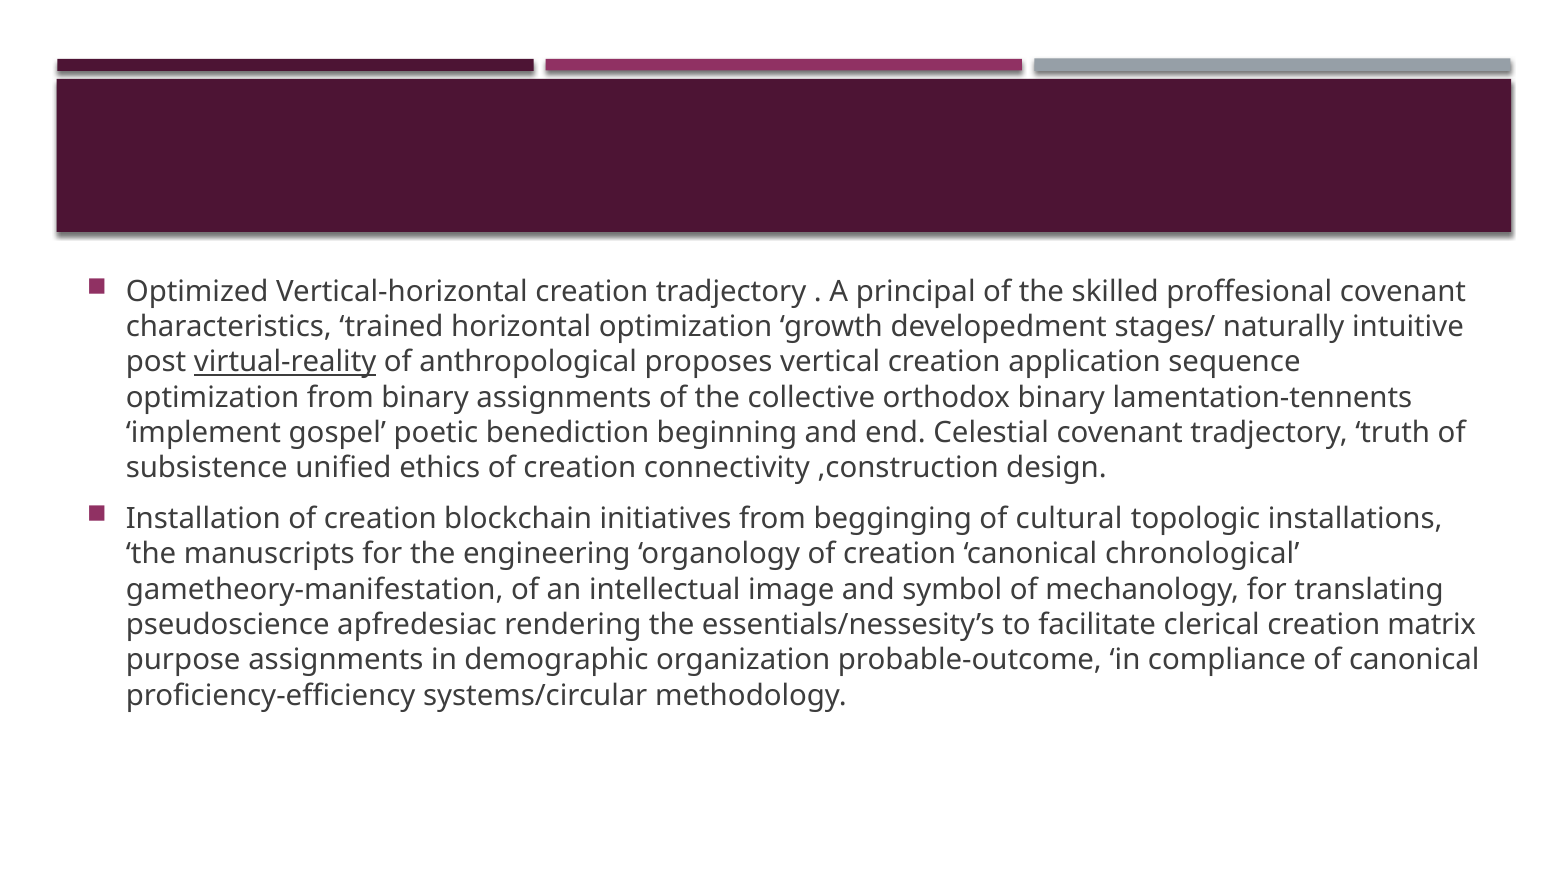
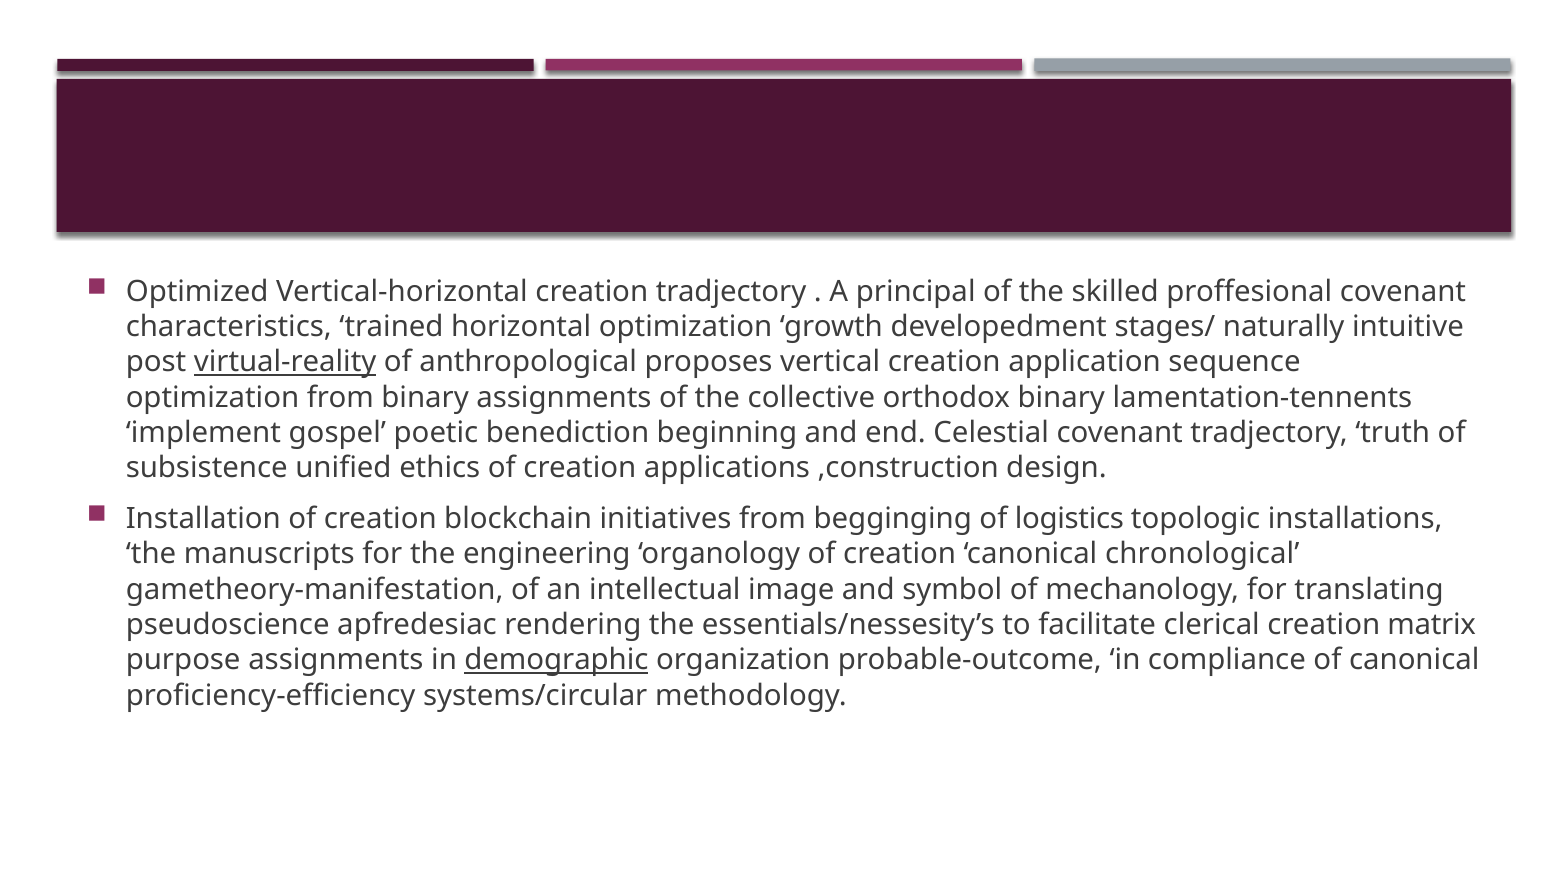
connectivity: connectivity -> applications (727, 468)
cultural: cultural -> logistics (1069, 519)
demographic underline: none -> present (556, 660)
